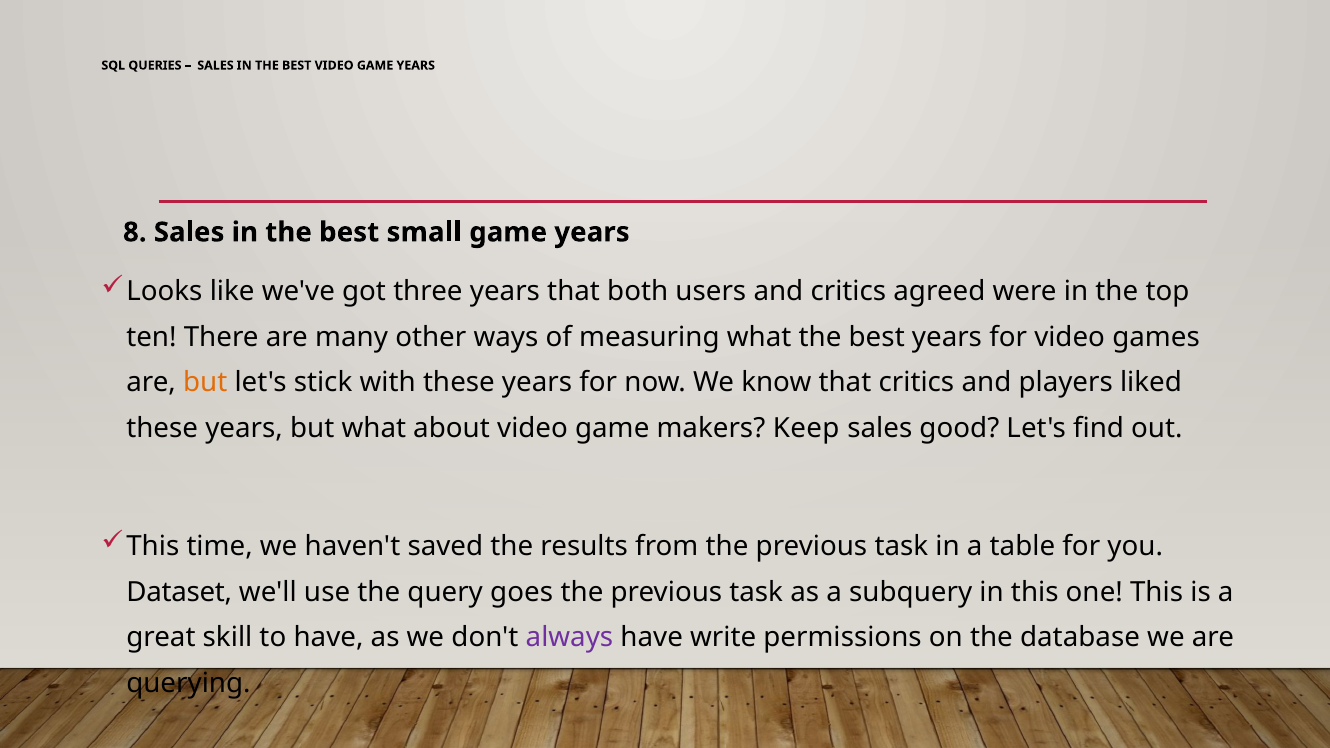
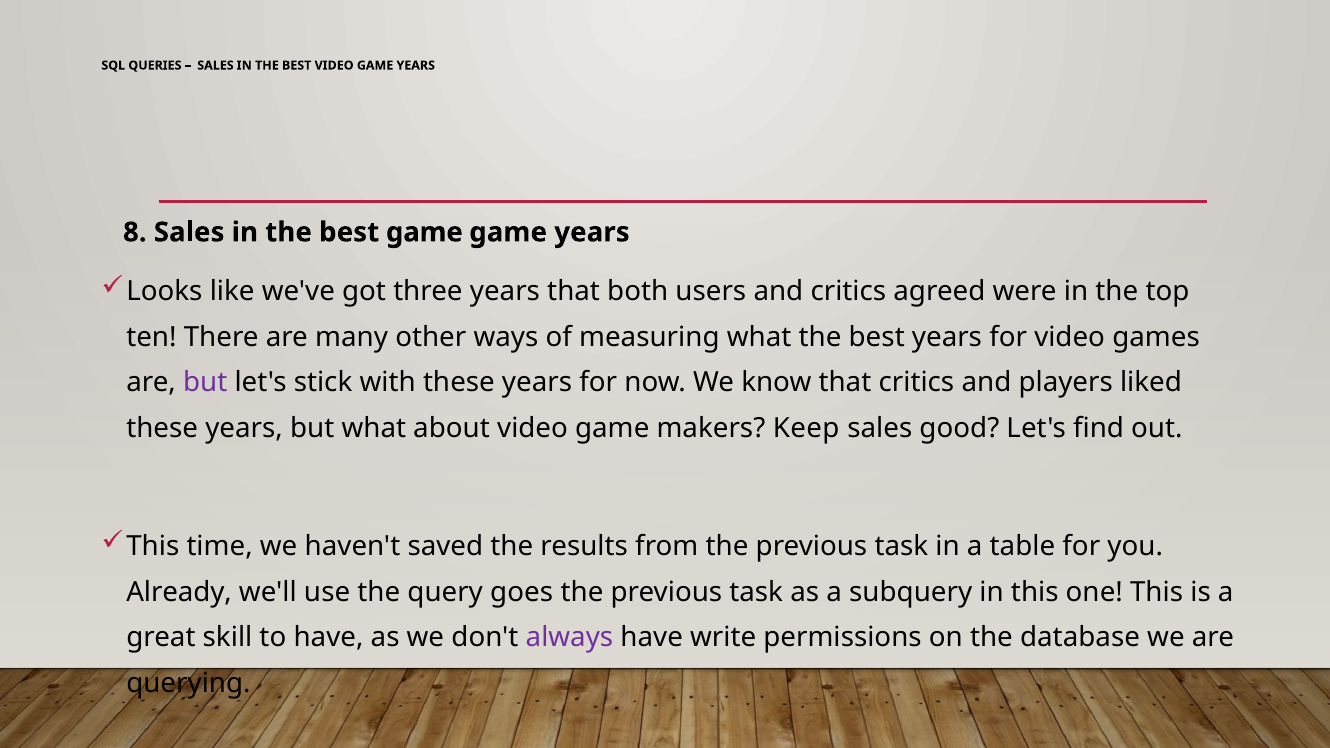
best small: small -> game (424, 232)
but colour: orange -> purple (205, 383)
Dataset: Dataset -> Already (179, 592)
